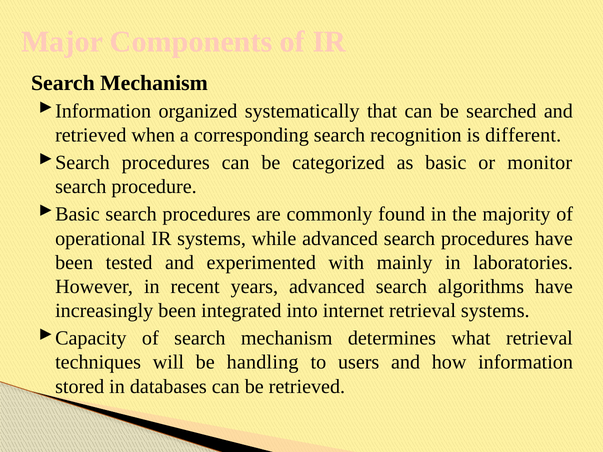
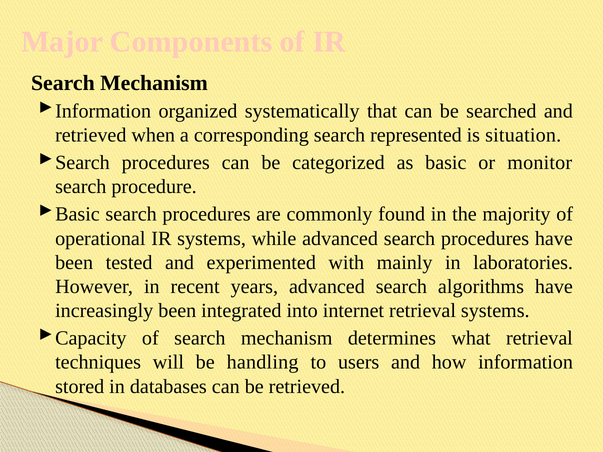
recognition: recognition -> represented (416, 135)
different: different -> situation (523, 135)
